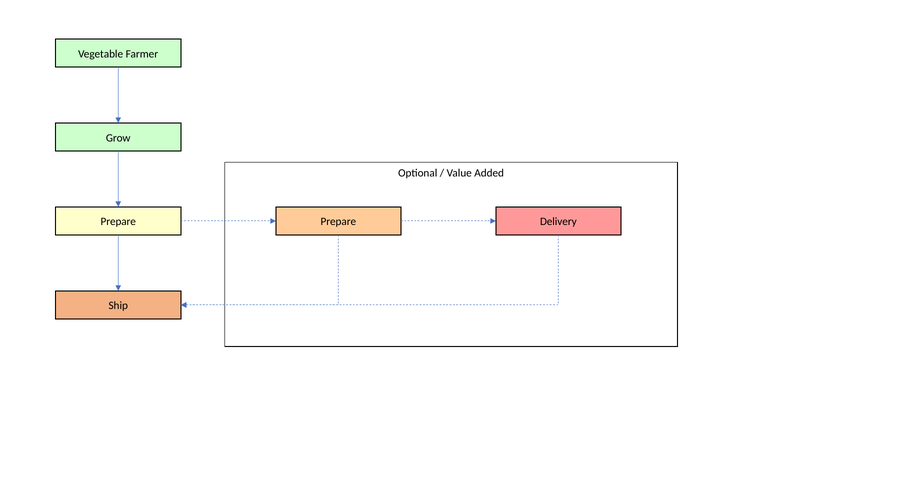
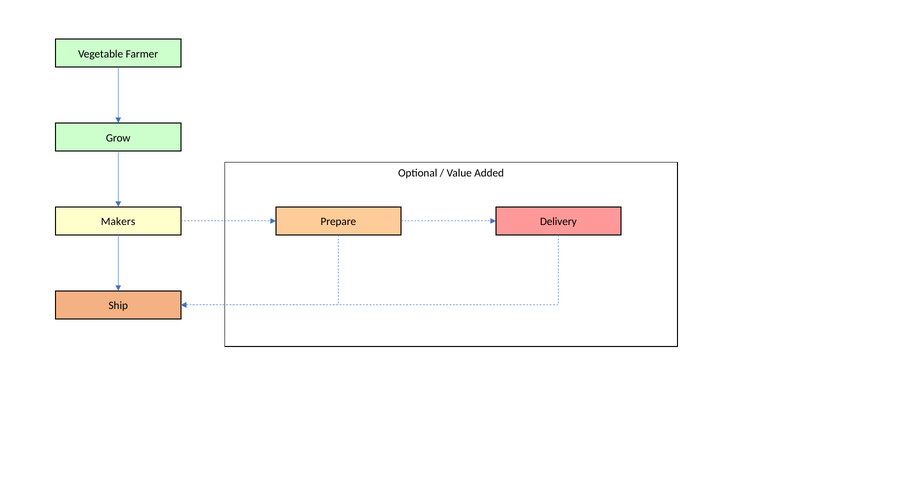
Prepare: Prepare -> Makers (118, 222)
